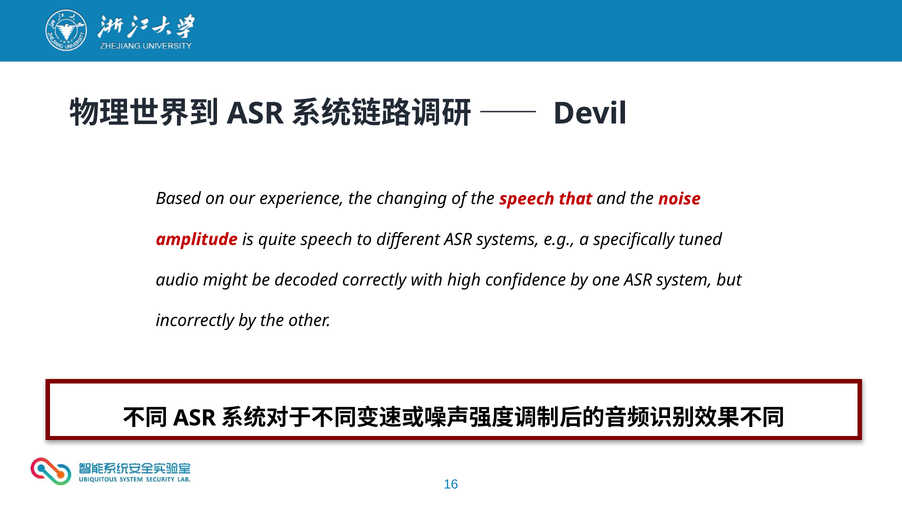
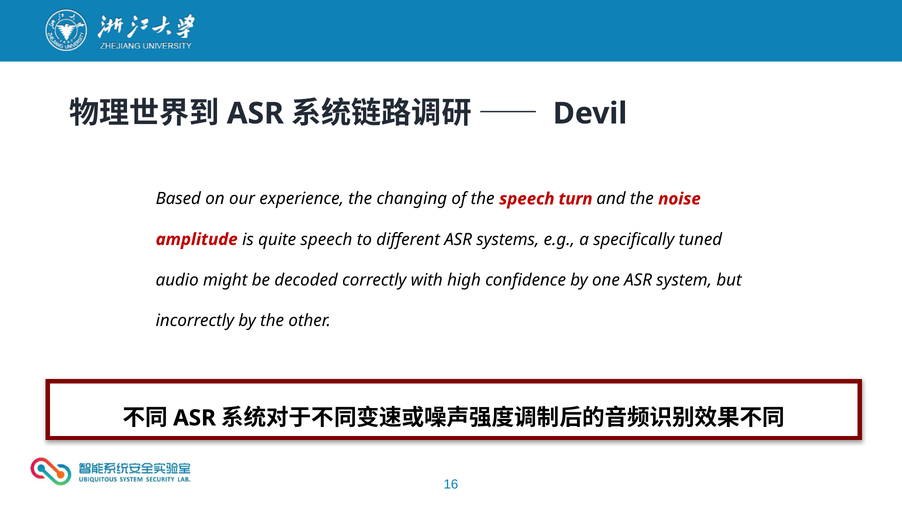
that: that -> turn (576, 199)
